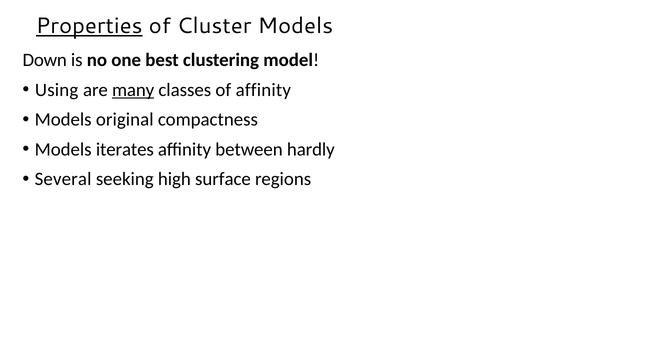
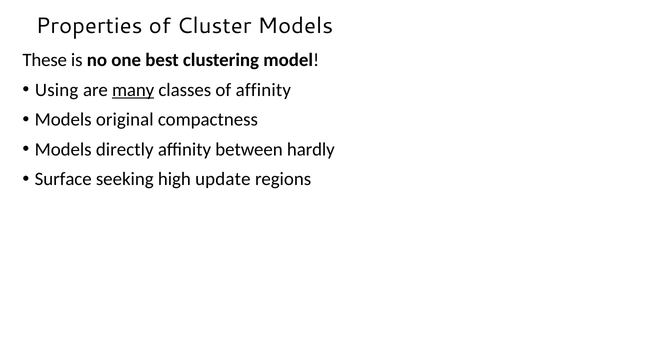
Properties underline: present -> none (89, 26)
Down: Down -> These (45, 60)
iterates: iterates -> directly (125, 149)
Several: Several -> Surface (63, 179)
surface: surface -> update (223, 179)
